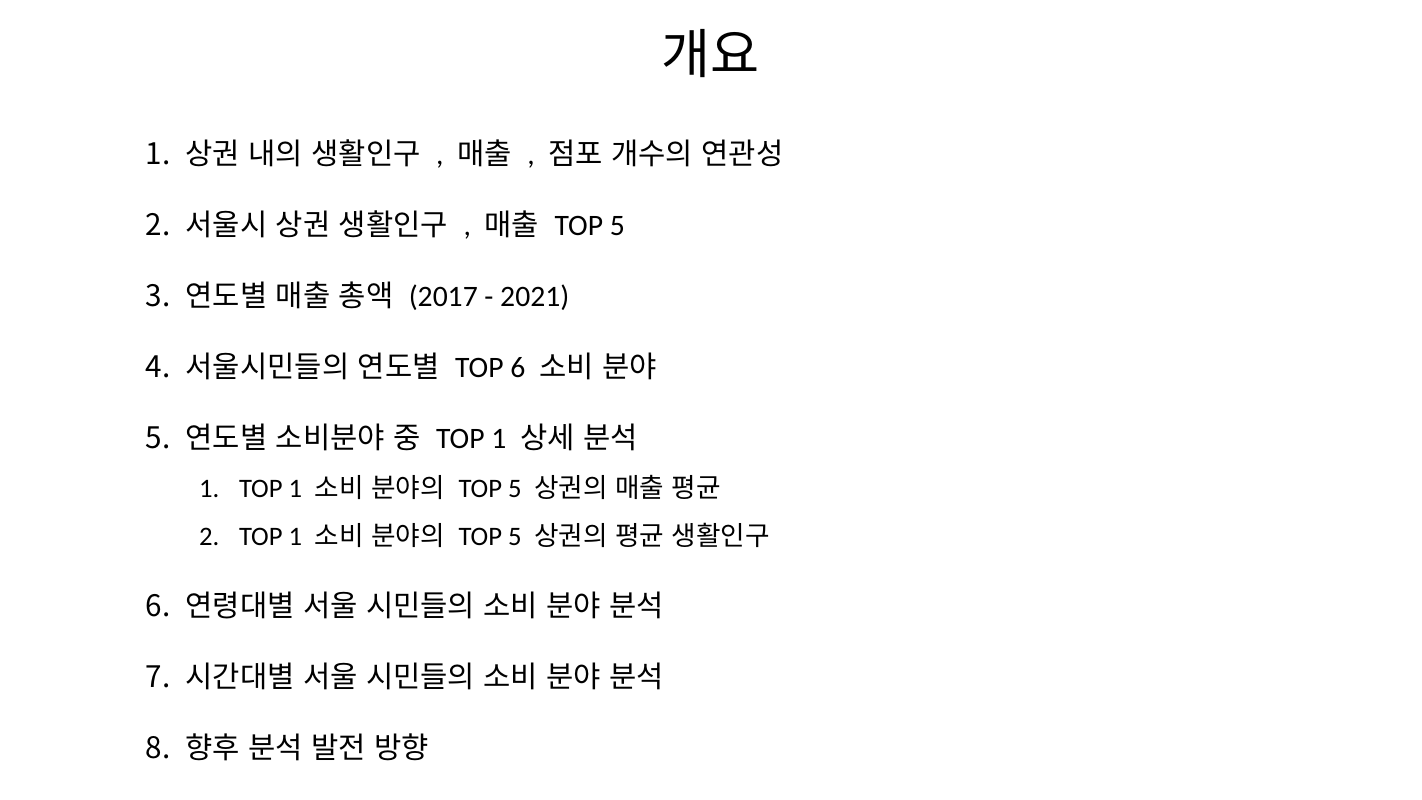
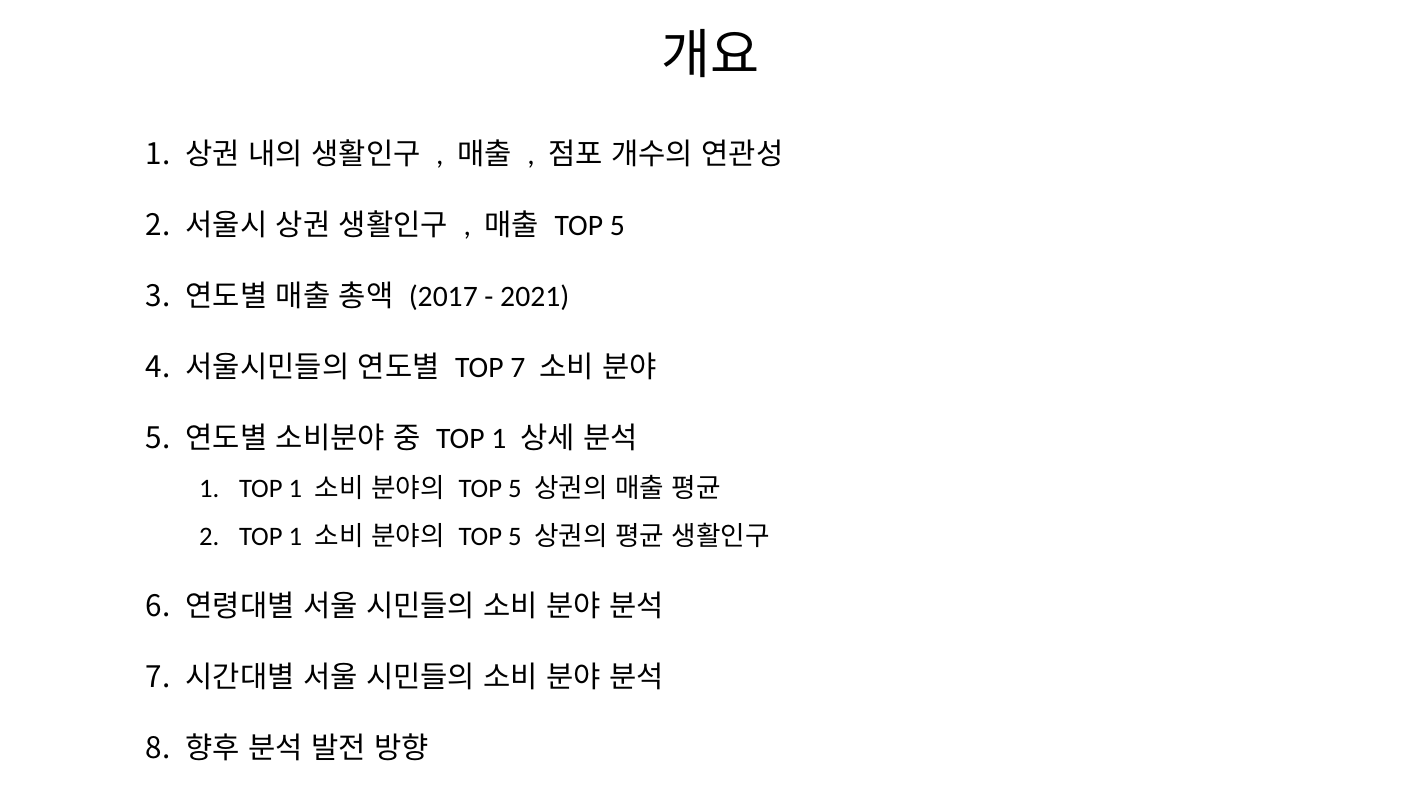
TOP 6: 6 -> 7 (518, 368)
